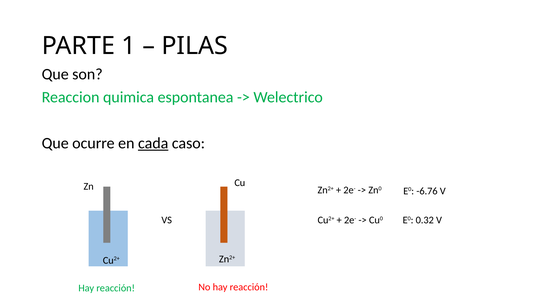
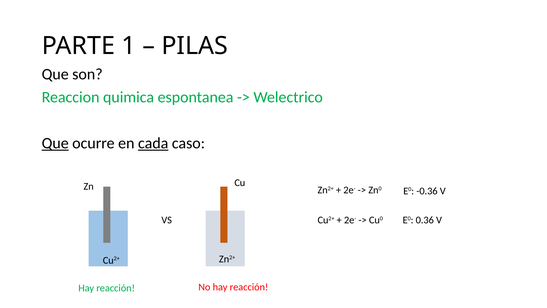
Que underline: none -> present (55, 143)
-6.76: -6.76 -> -0.36 (427, 191)
0.32: 0.32 -> 0.36 (425, 220)
